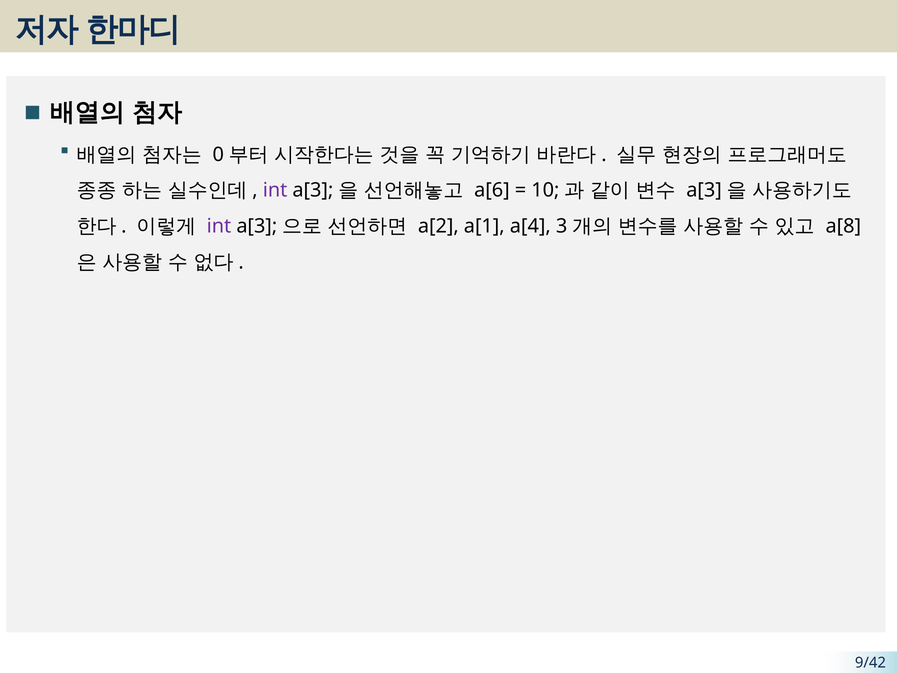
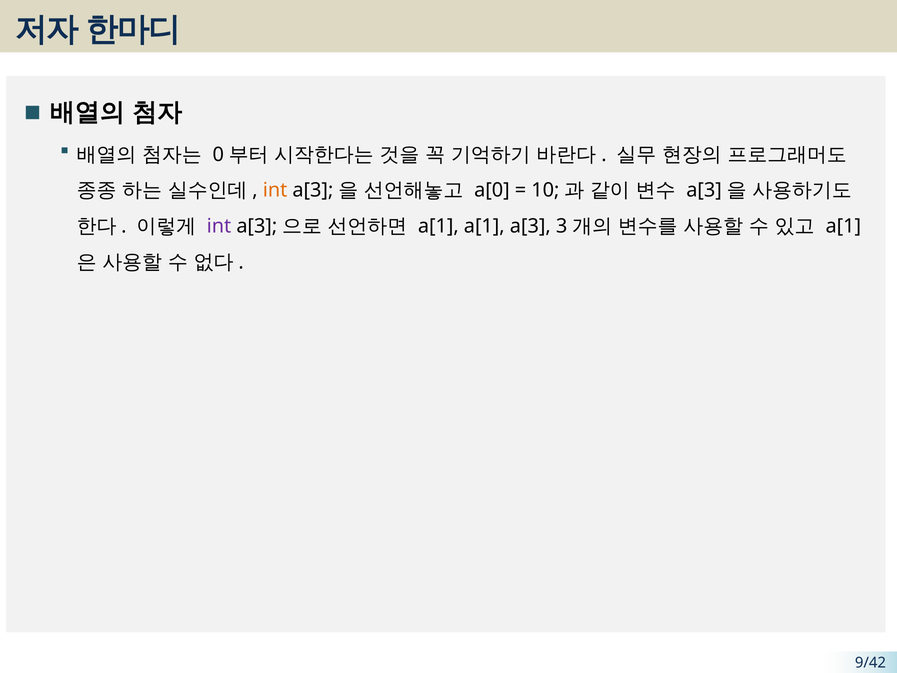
int colour: purple -> orange (275, 190)
a[6: a[6 -> a[0 (492, 190)
a[2: a[2 -> a[1 (438, 226)
a[4: a[4 -> a[3 (530, 226)
a[8: a[8 -> a[1 (843, 226)
